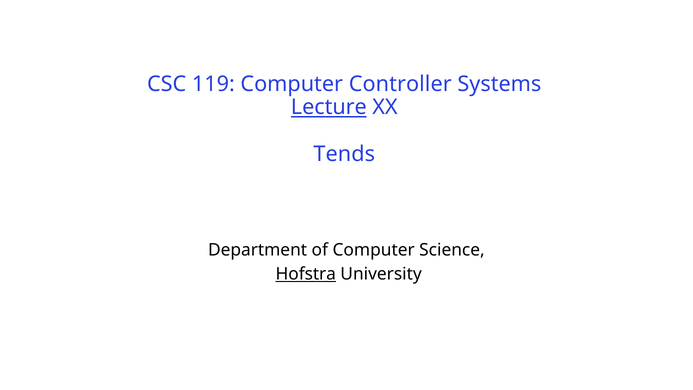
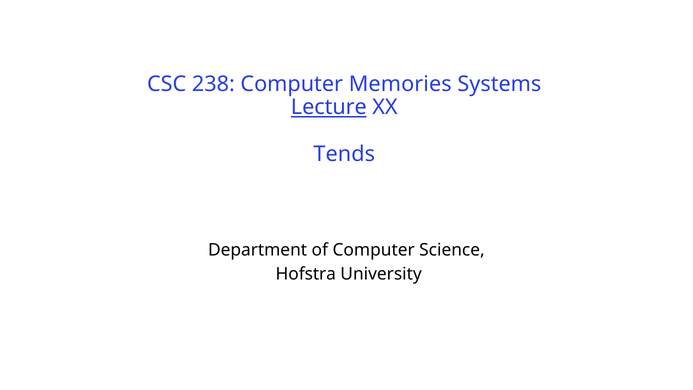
119: 119 -> 238 (213, 84)
Controller: Controller -> Memories (400, 84)
Hofstra underline: present -> none (306, 274)
